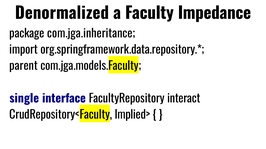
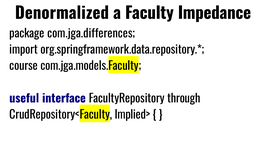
com.jga.inheritance: com.jga.inheritance -> com.jga.differences (91, 34)
parent: parent -> course (24, 66)
single: single -> useful (24, 99)
interact: interact -> through (184, 99)
